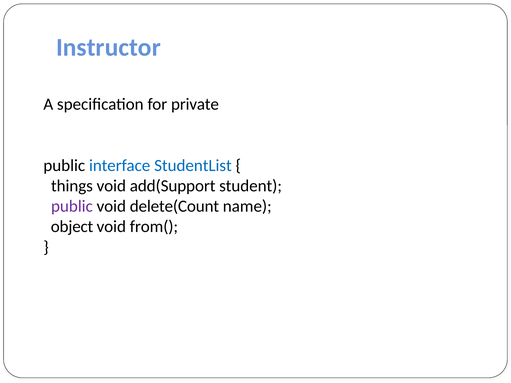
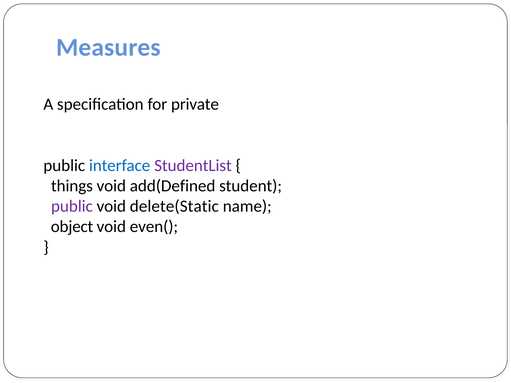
Instructor: Instructor -> Measures (108, 47)
StudentList colour: blue -> purple (193, 166)
add(Support: add(Support -> add(Defined (173, 186)
delete(Count: delete(Count -> delete(Static (174, 206)
from(: from( -> even( (154, 227)
